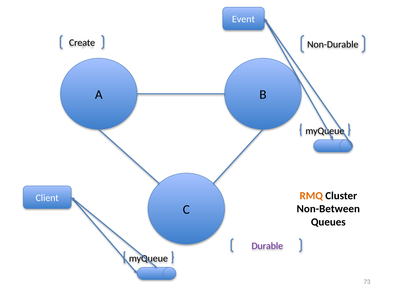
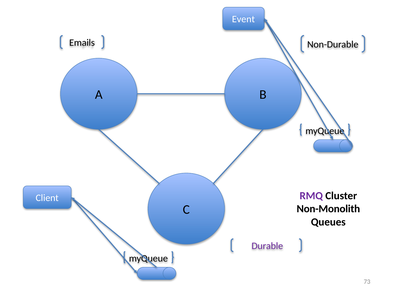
Create: Create -> Emails (82, 43)
RMQ colour: orange -> purple (311, 196)
Non-Between: Non-Between -> Non-Monolith (328, 209)
